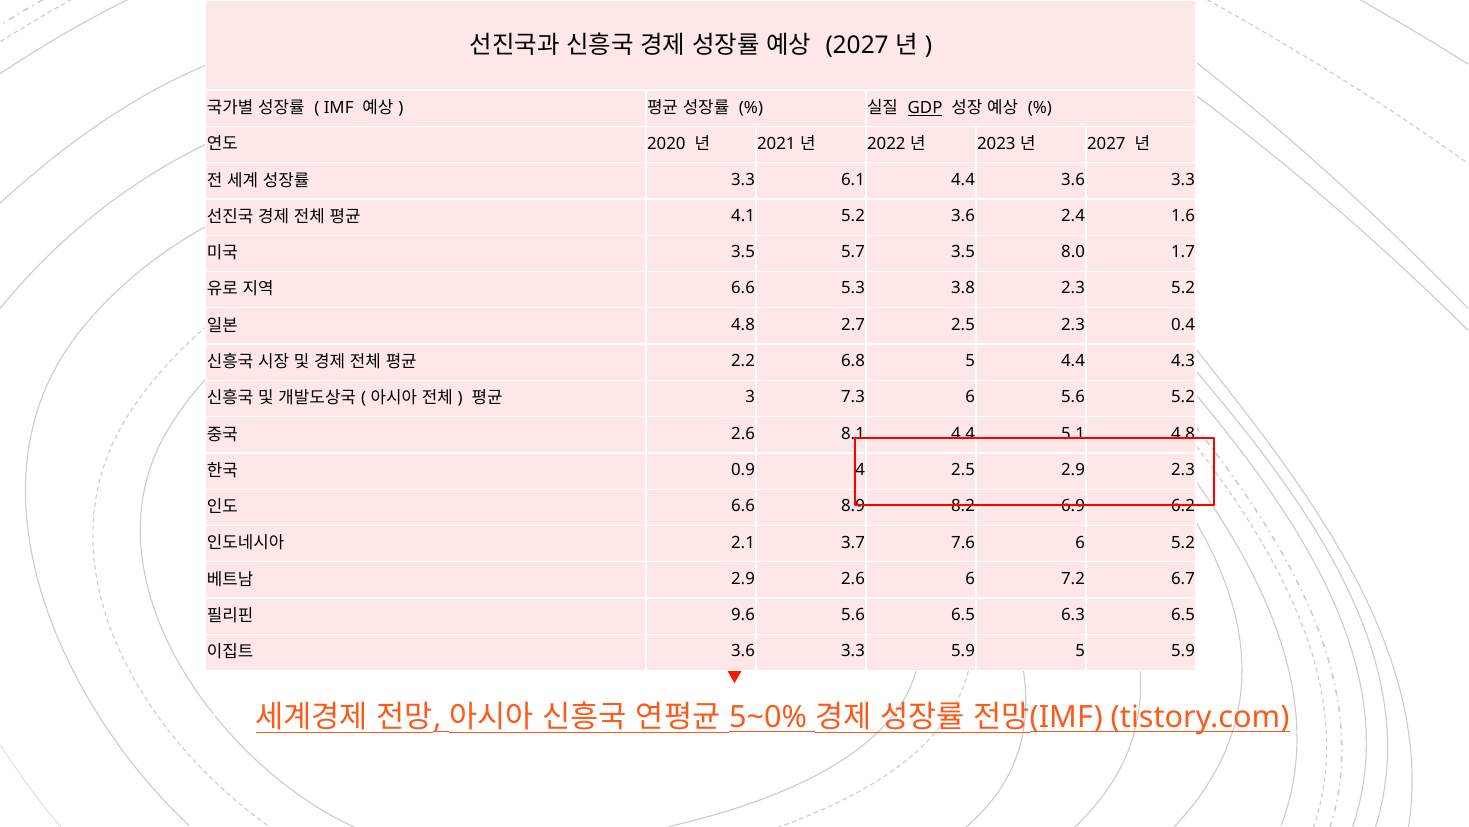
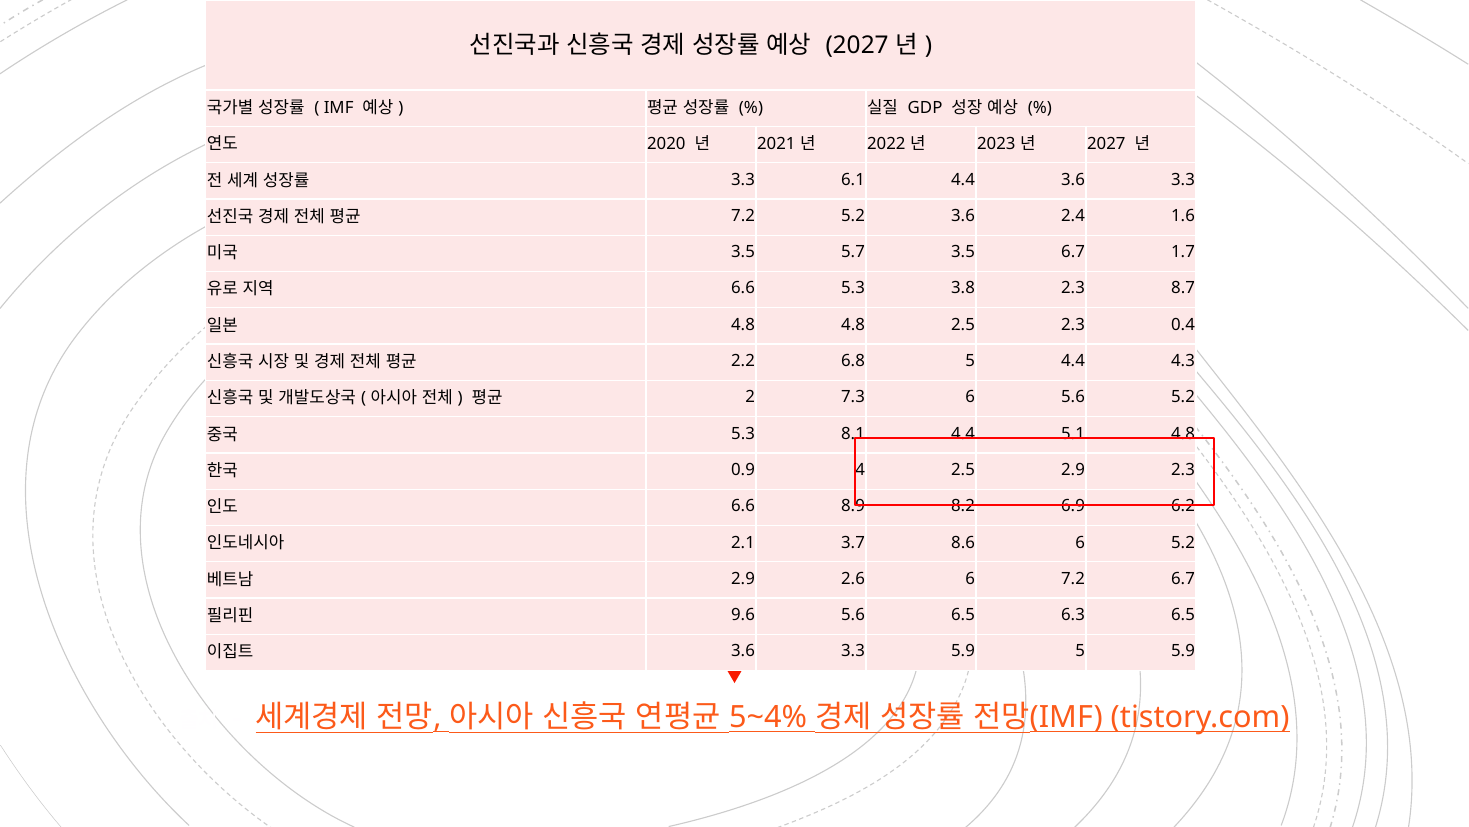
GDP underline: present -> none (925, 108)
4.1: 4.1 -> 7.2 (743, 216)
3.5 8.0: 8.0 -> 6.7 (1073, 252)
2.3 5.2: 5.2 -> 8.7 (1183, 288)
4.8 2.7: 2.7 -> 4.8 (853, 324)
3: 3 -> 2 (750, 397)
2.6: 2.6 -> 5.3 (743, 433)
7.6: 7.6 -> 8.6 (963, 542)
5~0%: 5~0% -> 5~4% (768, 717)
